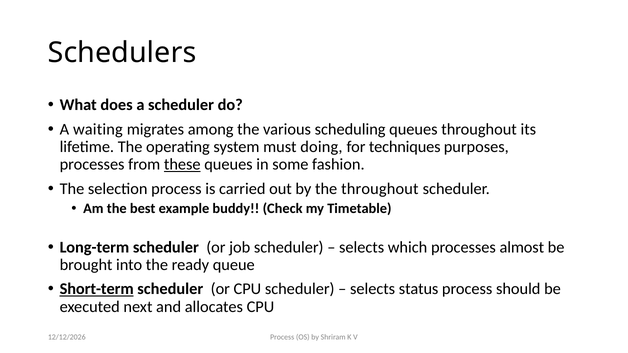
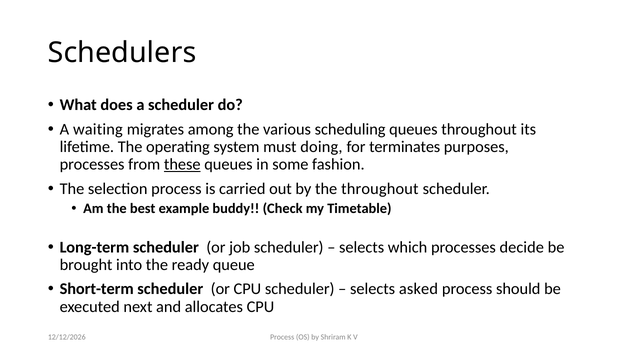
techniques: techniques -> terminates (405, 147)
almost: almost -> decide (522, 247)
Short-term underline: present -> none (97, 289)
status: status -> asked (418, 289)
